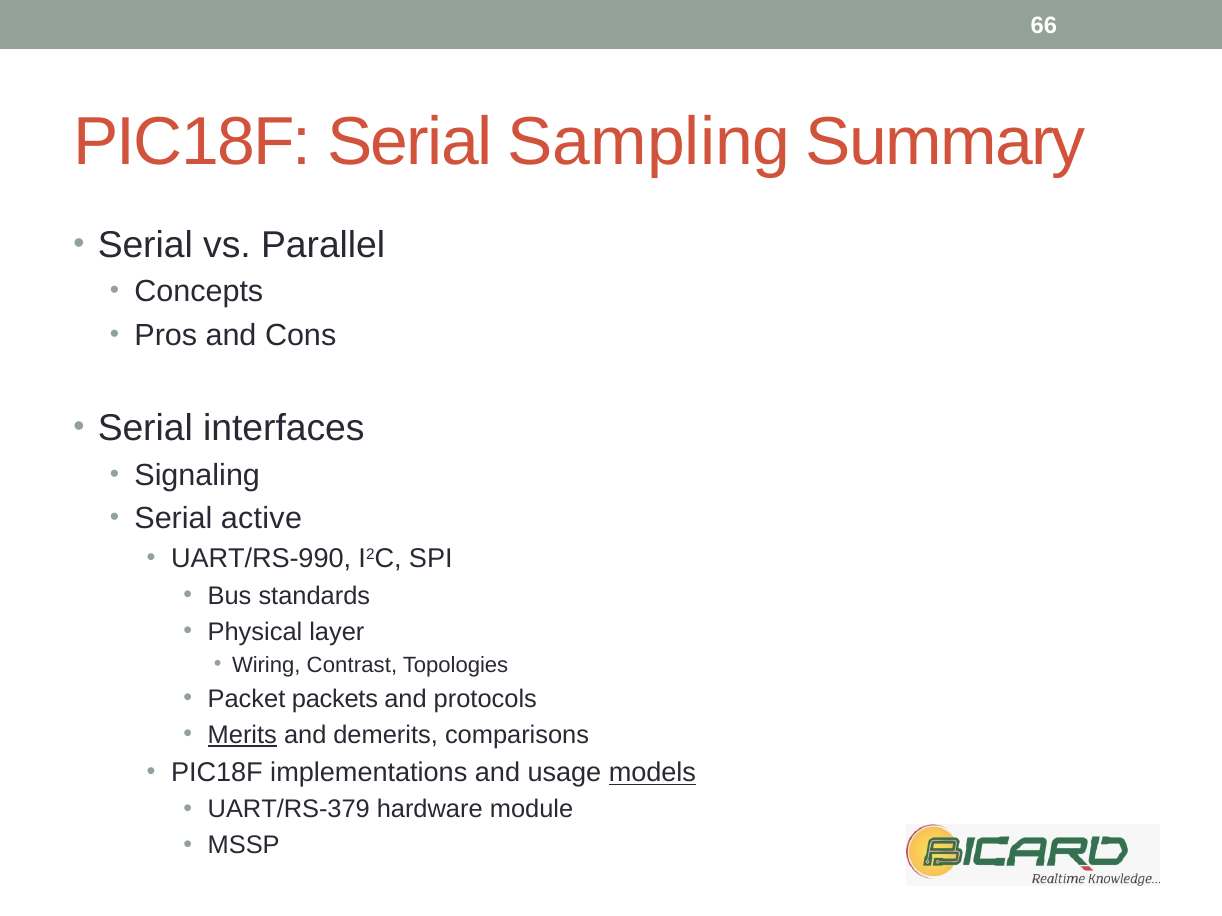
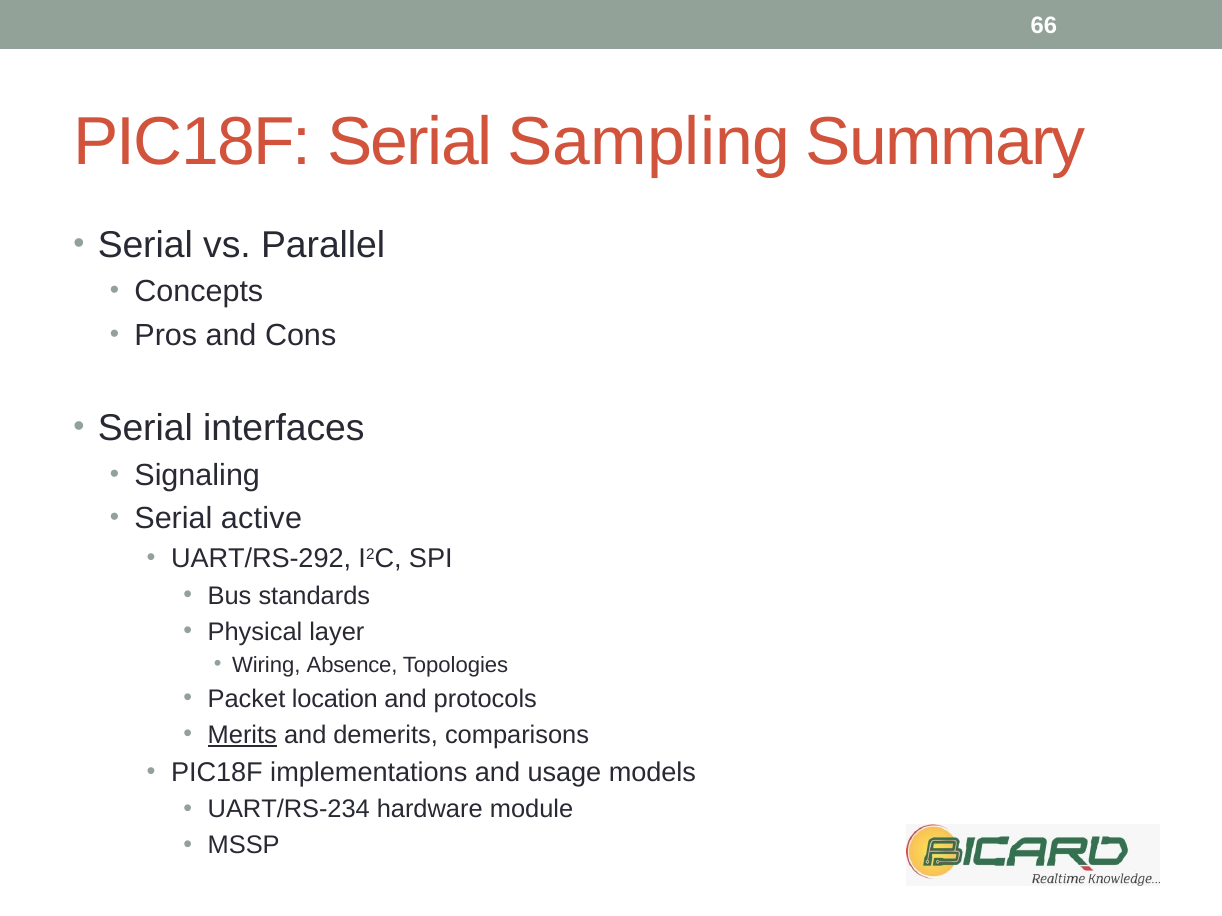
UART/RS-990: UART/RS-990 -> UART/RS-292 (261, 559)
Contrast: Contrast -> Absence (352, 665)
packets: packets -> location (335, 699)
models underline: present -> none (652, 773)
UART/RS-379: UART/RS-379 -> UART/RS-234 (289, 810)
